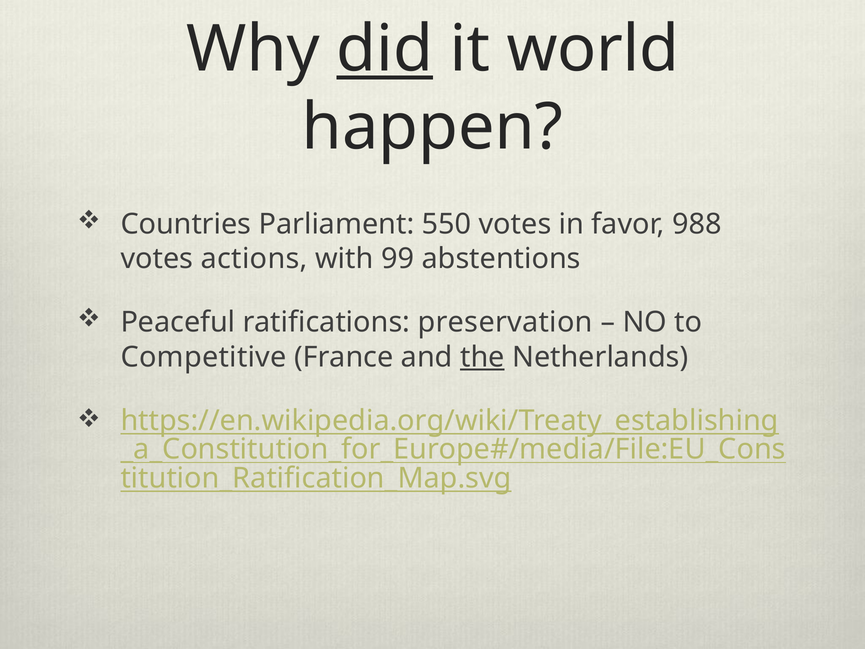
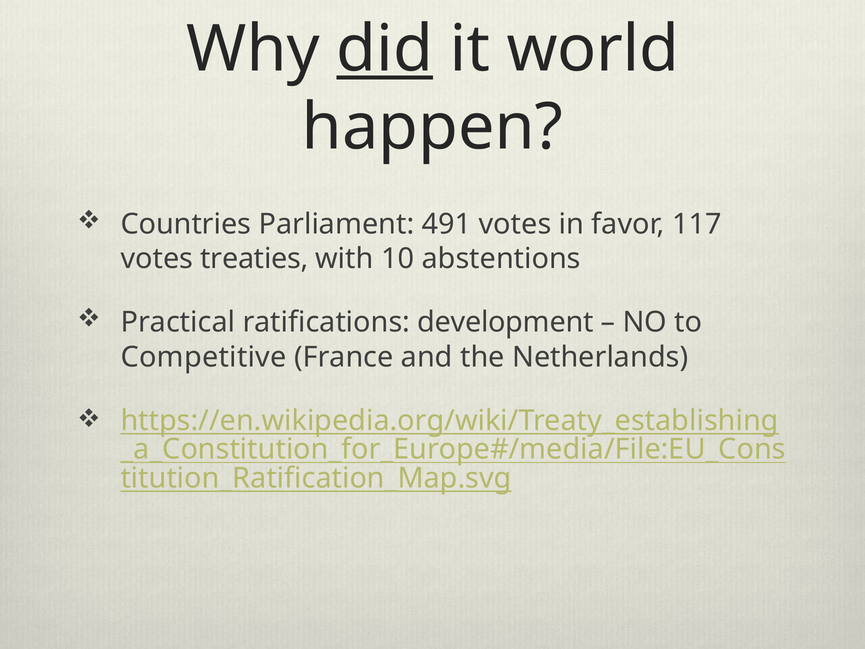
550: 550 -> 491 (447, 224)
988: 988 -> 117 (697, 224)
actions: actions -> treaties (254, 259)
99: 99 -> 10 (398, 259)
Peaceful: Peaceful -> Practical (178, 322)
preservation: preservation -> development (505, 322)
the underline: present -> none (482, 357)
